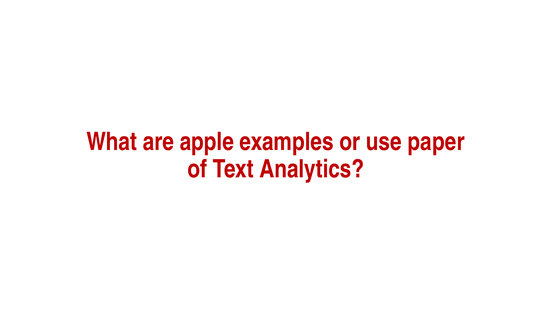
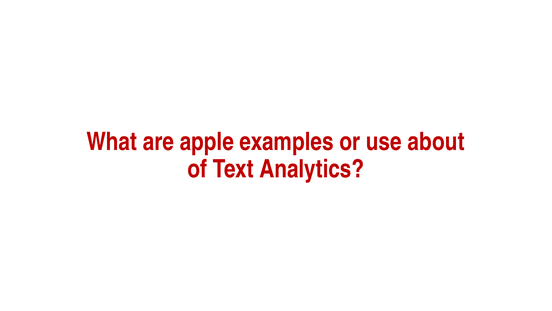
paper: paper -> about (436, 141)
